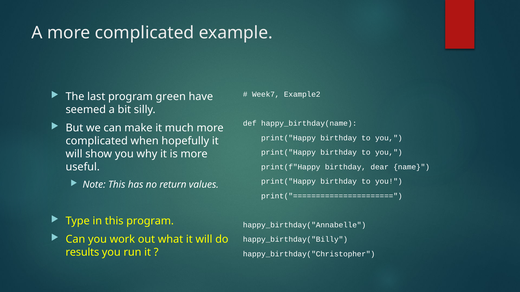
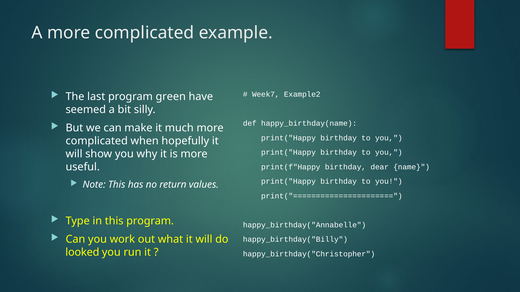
results: results -> looked (82, 253)
